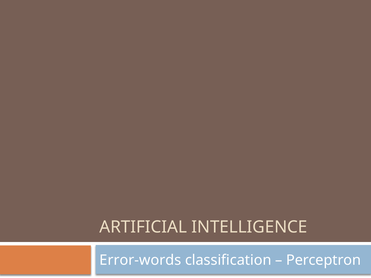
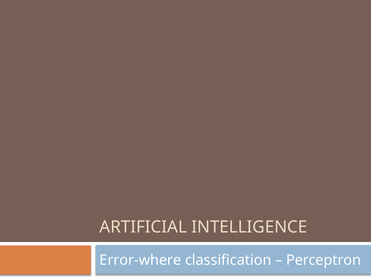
Error-words: Error-words -> Error-where (140, 260)
